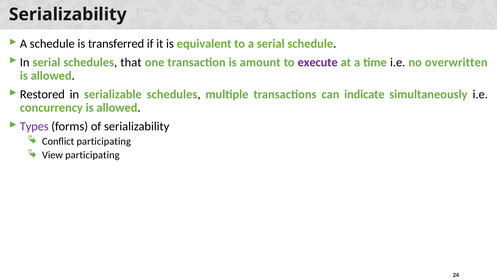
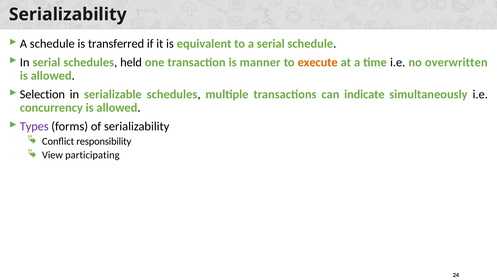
that: that -> held (131, 62)
amount: amount -> manner (260, 62)
execute colour: purple -> orange (318, 62)
Restored: Restored -> Selection (42, 94)
Conflict participating: participating -> responsibility (104, 141)
